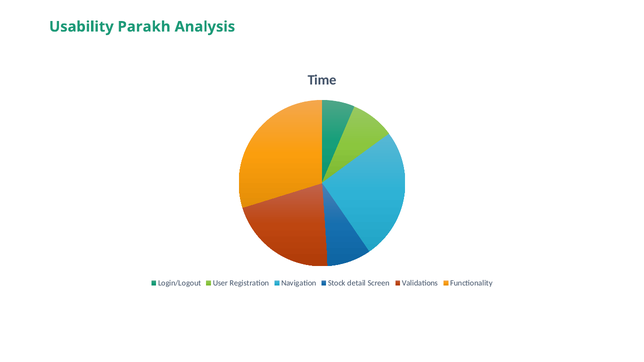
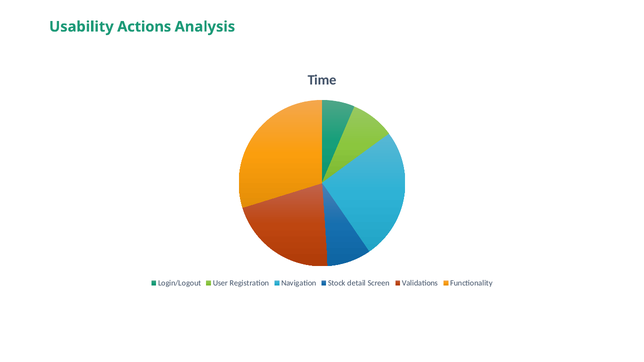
Parakh: Parakh -> Actions (144, 27)
